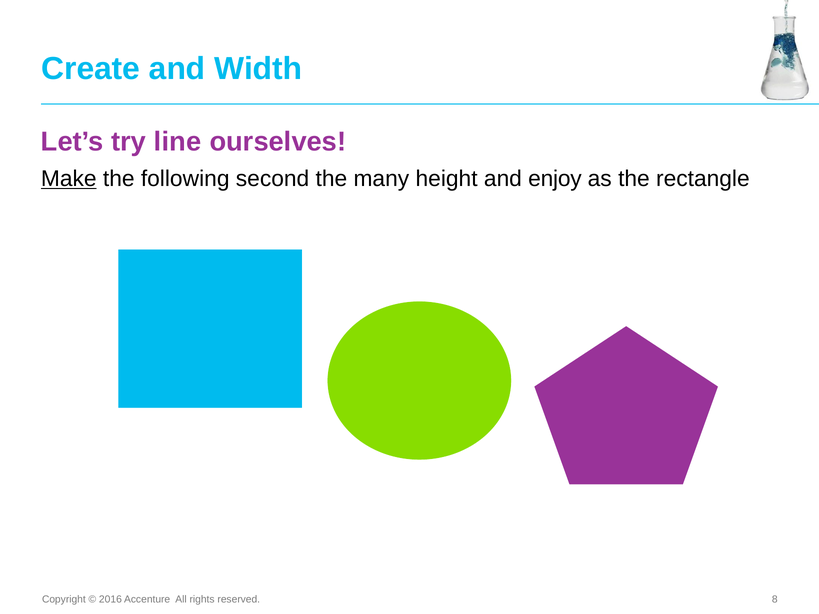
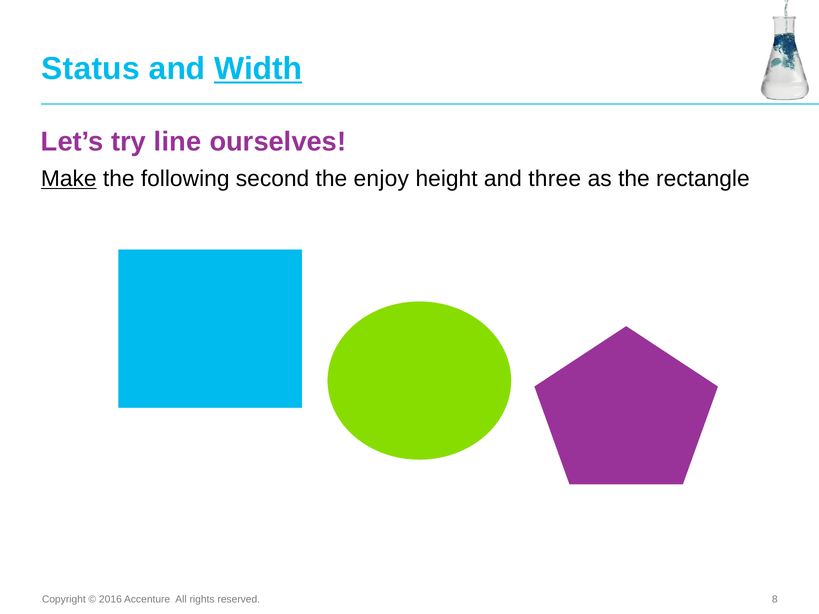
Create: Create -> Status (91, 69)
Width underline: none -> present (258, 69)
many: many -> enjoy (381, 179)
enjoy: enjoy -> three (555, 179)
